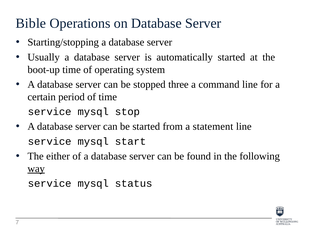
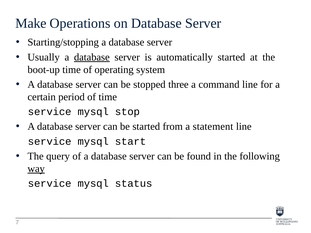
Bible: Bible -> Make (31, 23)
database underline: none -> present (92, 57)
either: either -> query (58, 156)
